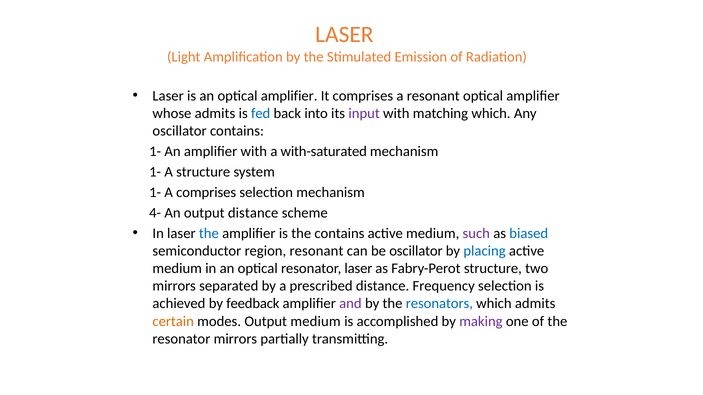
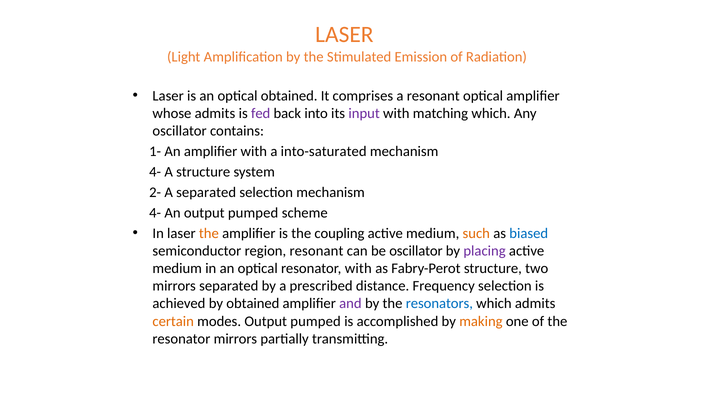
an optical amplifier: amplifier -> obtained (289, 96)
fed colour: blue -> purple (261, 114)
with-saturated: with-saturated -> into-saturated (324, 152)
1-: 1- -> 4- (155, 172)
1-: 1- -> 2- (155, 193)
A comprises: comprises -> separated (206, 193)
An output distance: distance -> pumped (253, 213)
the colour: blue -> orange (209, 234)
the contains: contains -> coupling (339, 234)
such colour: purple -> orange (476, 234)
placing colour: blue -> purple (485, 251)
resonator laser: laser -> with (358, 269)
by feedback: feedback -> obtained (253, 304)
modes Output medium: medium -> pumped (316, 322)
making colour: purple -> orange (481, 322)
